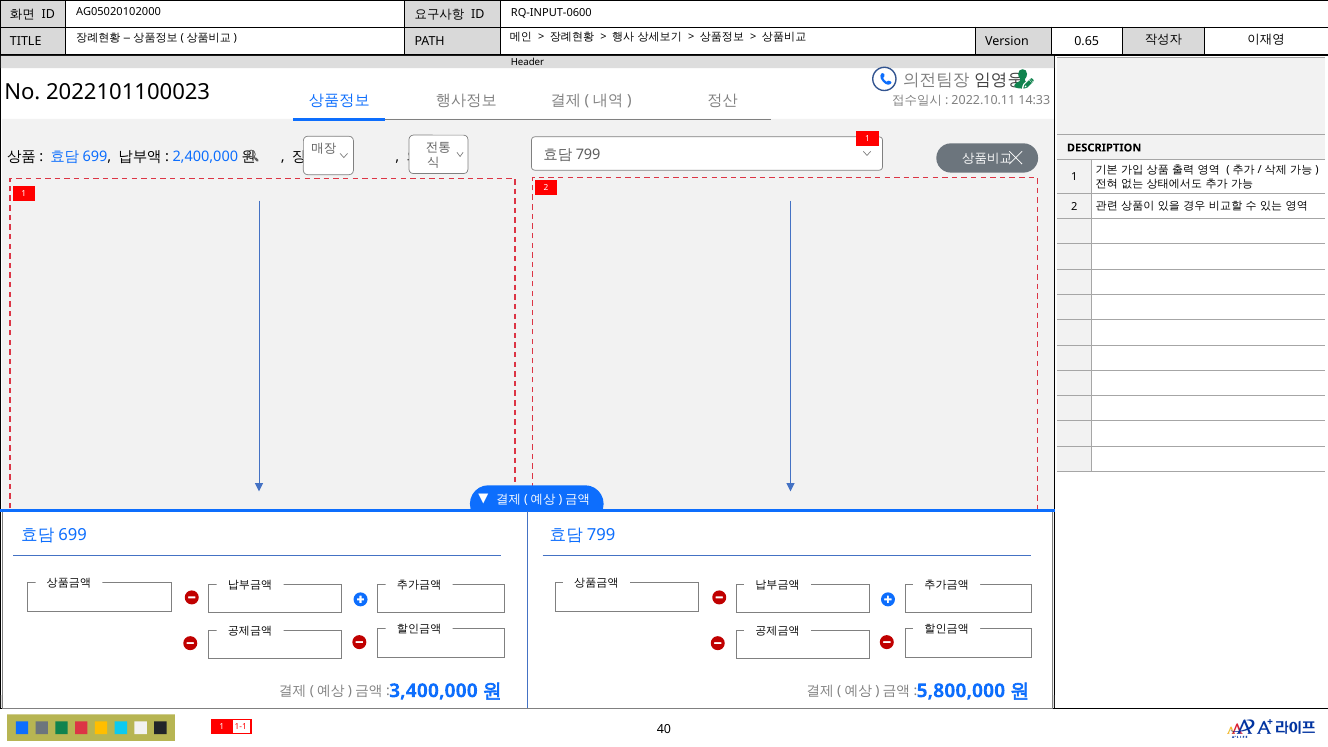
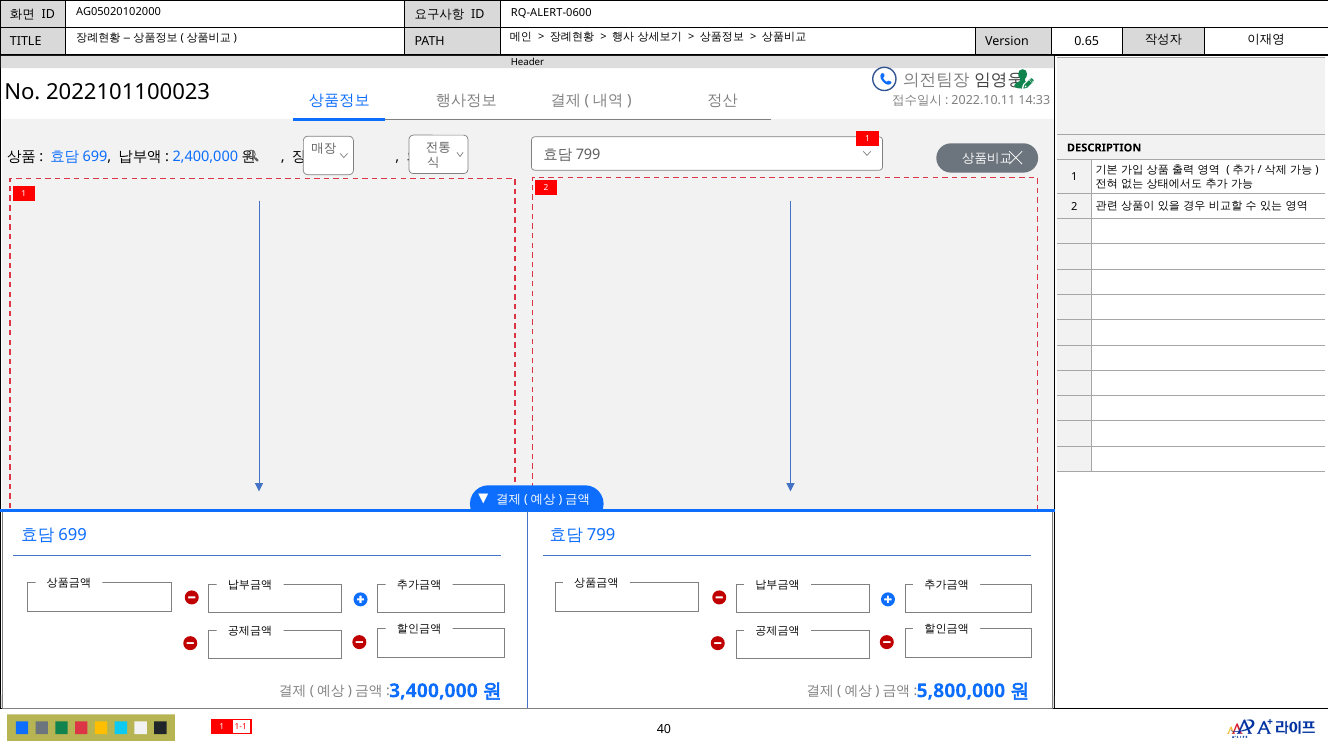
RQ-INPUT-0600: RQ-INPUT-0600 -> RQ-ALERT-0600 (551, 13)
